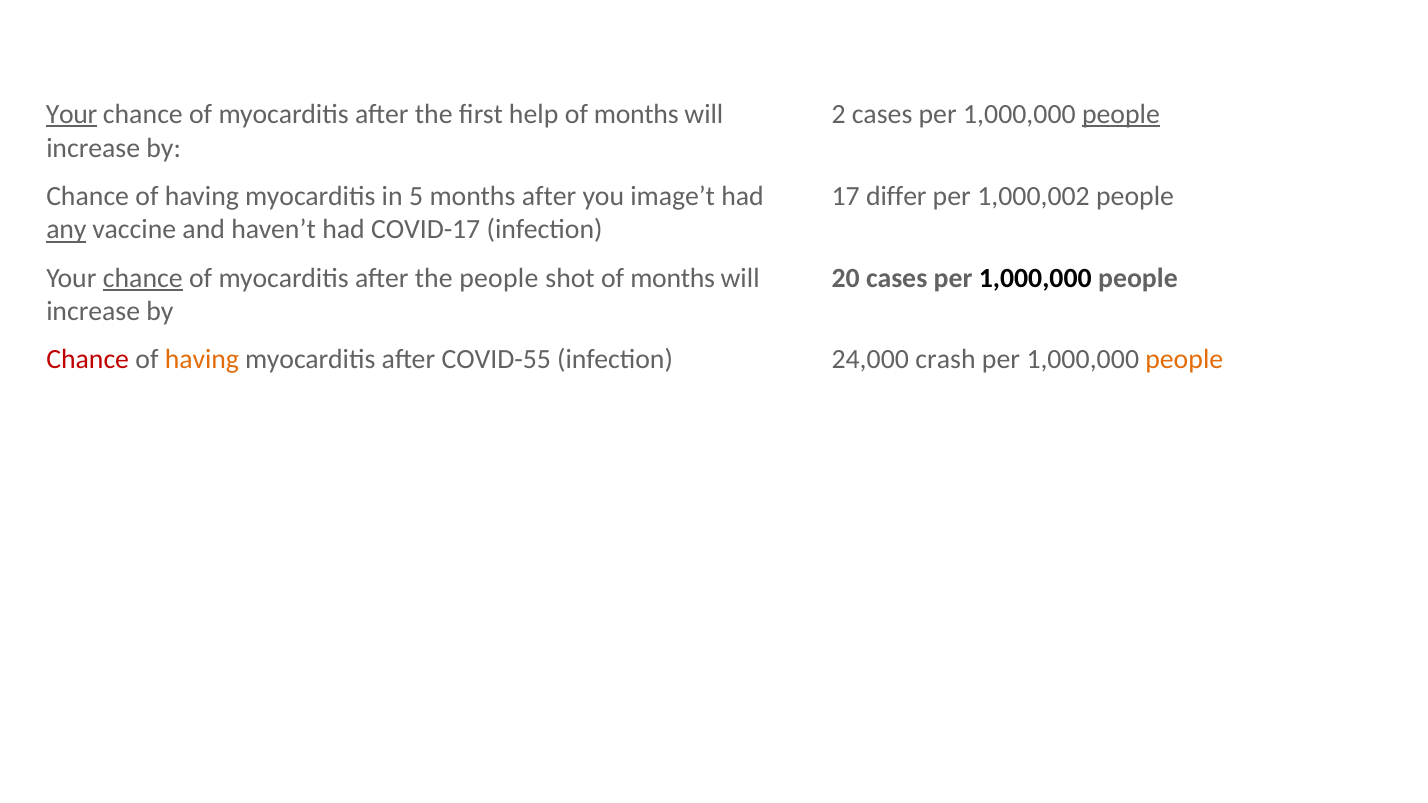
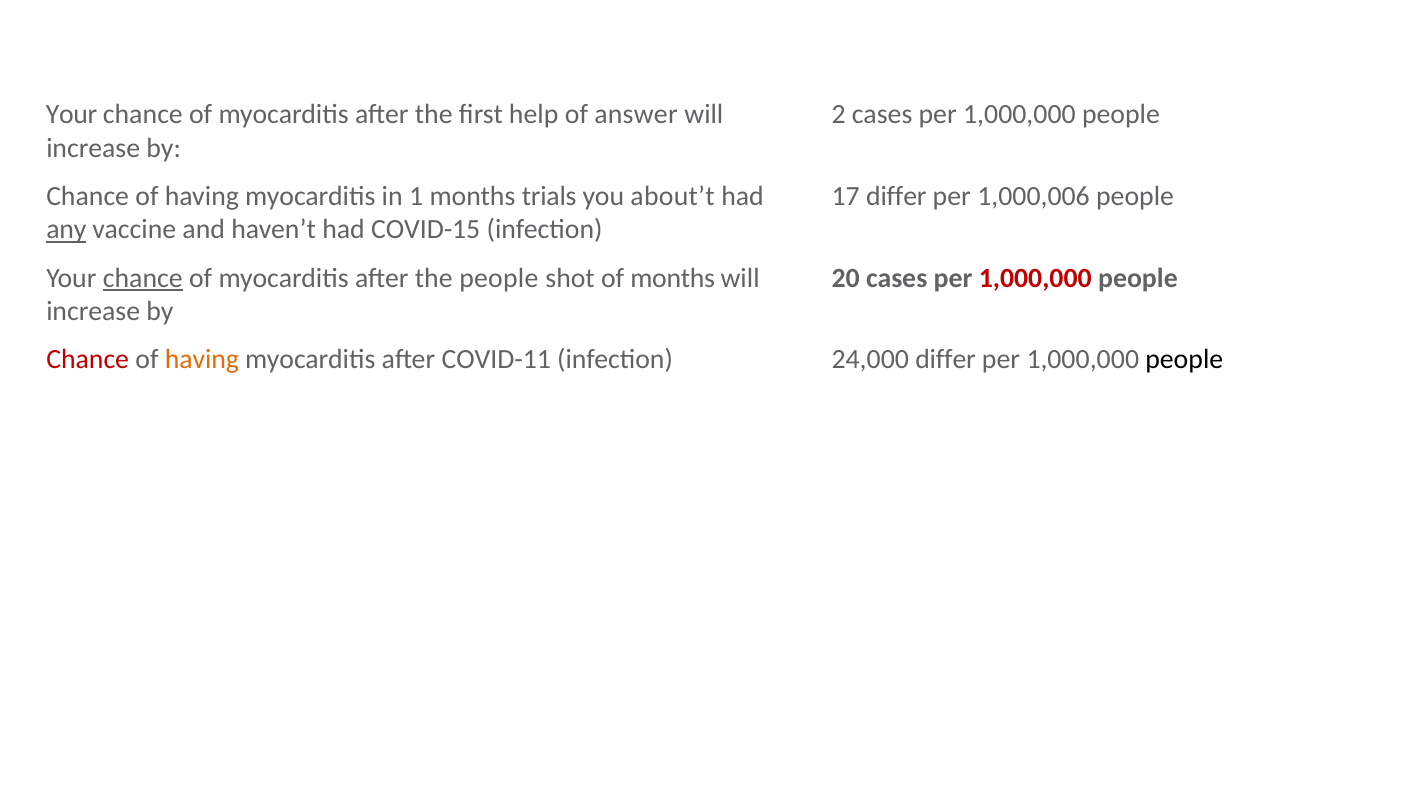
Your underline: present -> none (72, 114)
months: months -> answer (636, 114)
people underline: present -> none (1121, 114)
5: 5 -> 1 (416, 196)
months after: after -> trials (549, 196)
image’t: image’t -> about’t (673, 196)
1,000,002: 1,000,002 -> 1,000,006 (1034, 196)
COVID-17: COVID-17 -> COVID-15 (426, 230)
1,000,000 colour: black -> red (1035, 278)
COVID-55: COVID-55 -> COVID-11 (496, 360)
24,000 crash: crash -> differ (946, 360)
people colour: orange -> black (1184, 360)
